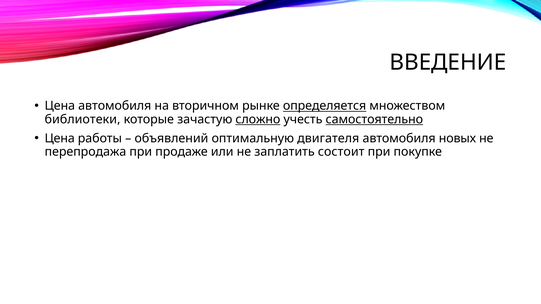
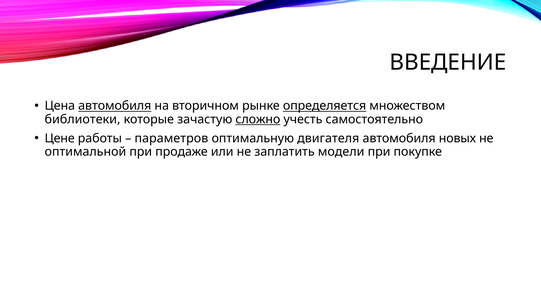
автомобиля underline: none -> present (115, 106)
самостоятельно underline: present -> none (374, 119)
Цена: Цена -> Цене (60, 138)
объявлений: объявлений -> параметров (171, 138)
перепродажа: перепродажа -> оптимальной (85, 152)
состоит: состоит -> модели (341, 152)
